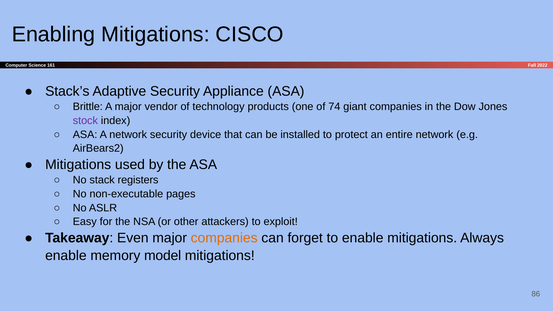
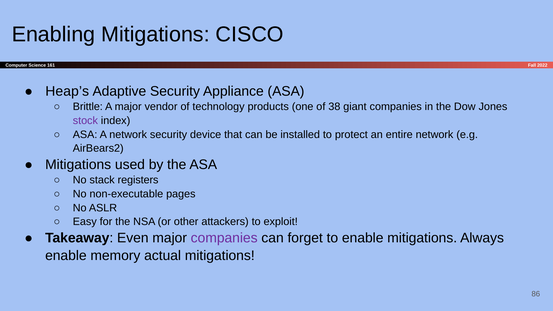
Stack’s: Stack’s -> Heap’s (67, 91)
74: 74 -> 38 (334, 107)
companies colour: orange -> purple (224, 238)
model: model -> actual (163, 256)
